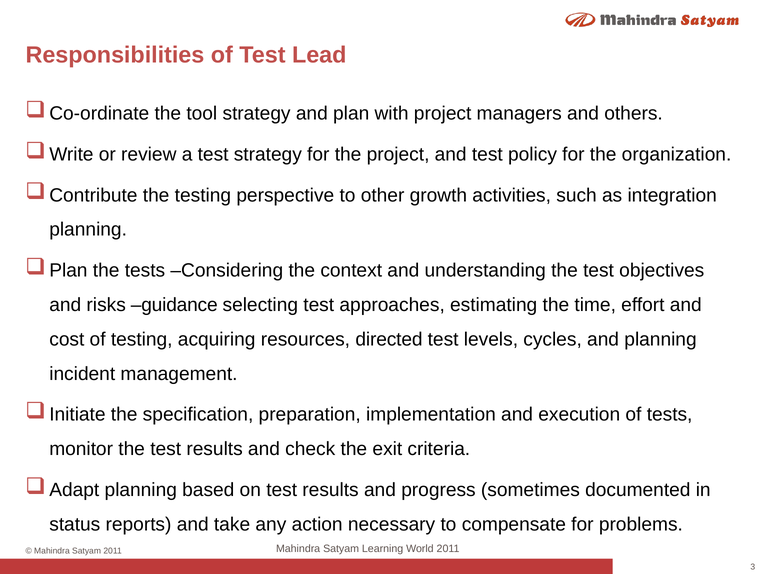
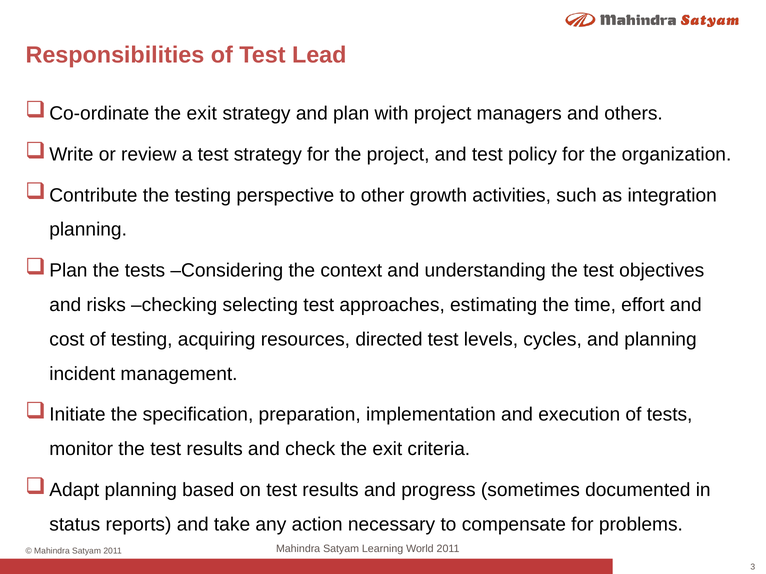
Co-ordinate the tool: tool -> exit (202, 114)
guidance: guidance -> checking (174, 305)
